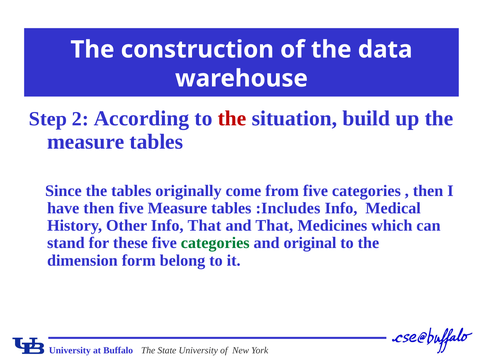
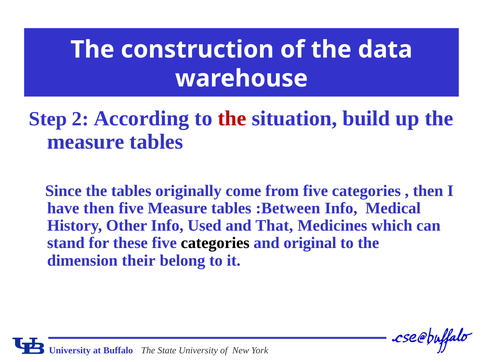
:Includes: :Includes -> :Between (288, 208)
Info That: That -> Used (205, 226)
categories colour: green -> black (215, 243)
form: form -> their (139, 261)
